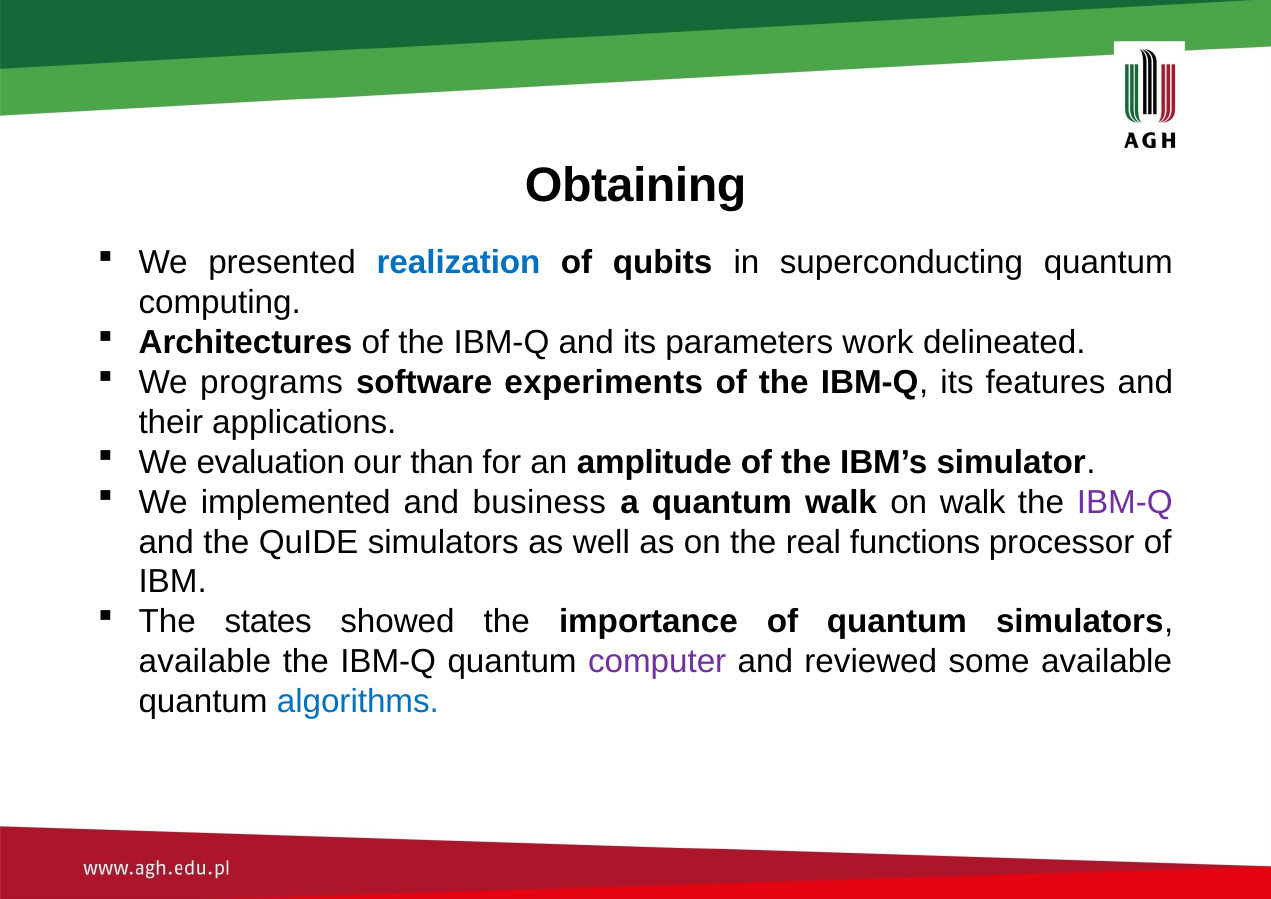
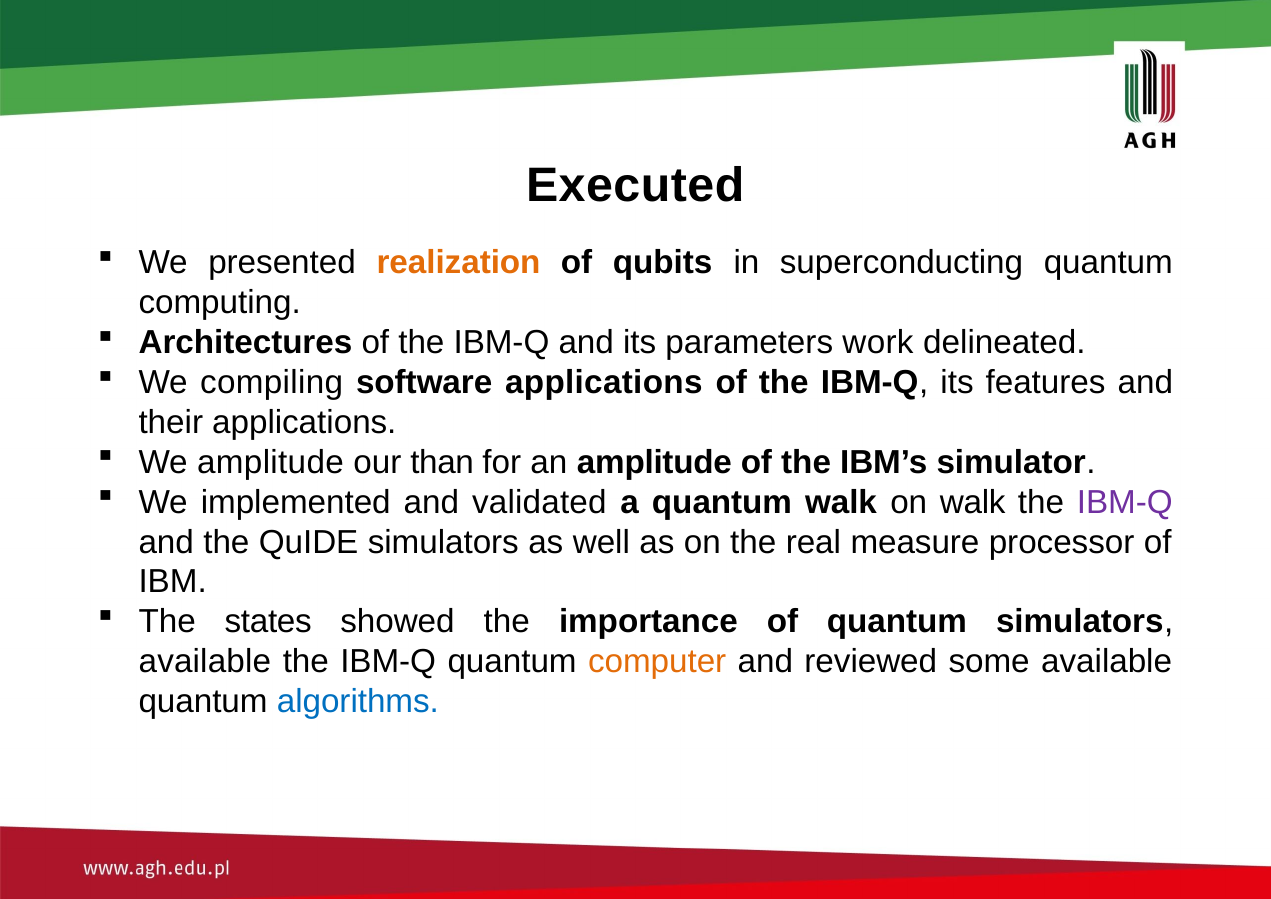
Obtaining: Obtaining -> Executed (635, 186)
realization colour: blue -> orange (459, 263)
programs: programs -> compiling (272, 383)
software experiments: experiments -> applications (604, 383)
We evaluation: evaluation -> amplitude (270, 462)
business: business -> validated (539, 502)
functions: functions -> measure (915, 542)
computer colour: purple -> orange (657, 662)
